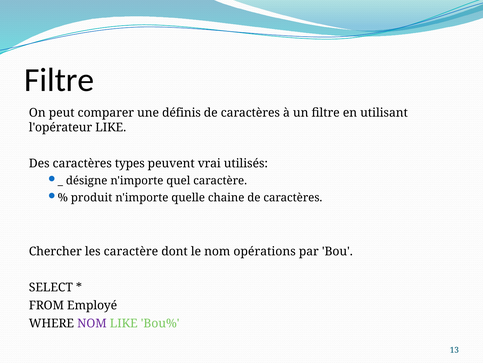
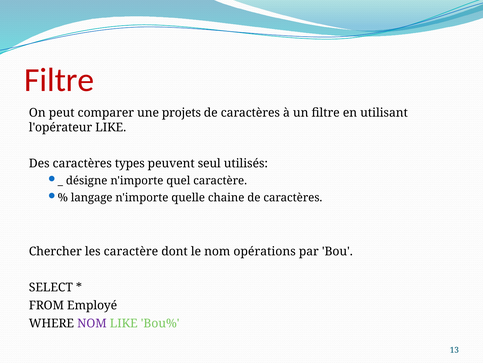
Filtre colour: black -> red (59, 80)
définis: définis -> projets (181, 113)
vrai: vrai -> seul (209, 163)
produit: produit -> langage (92, 197)
